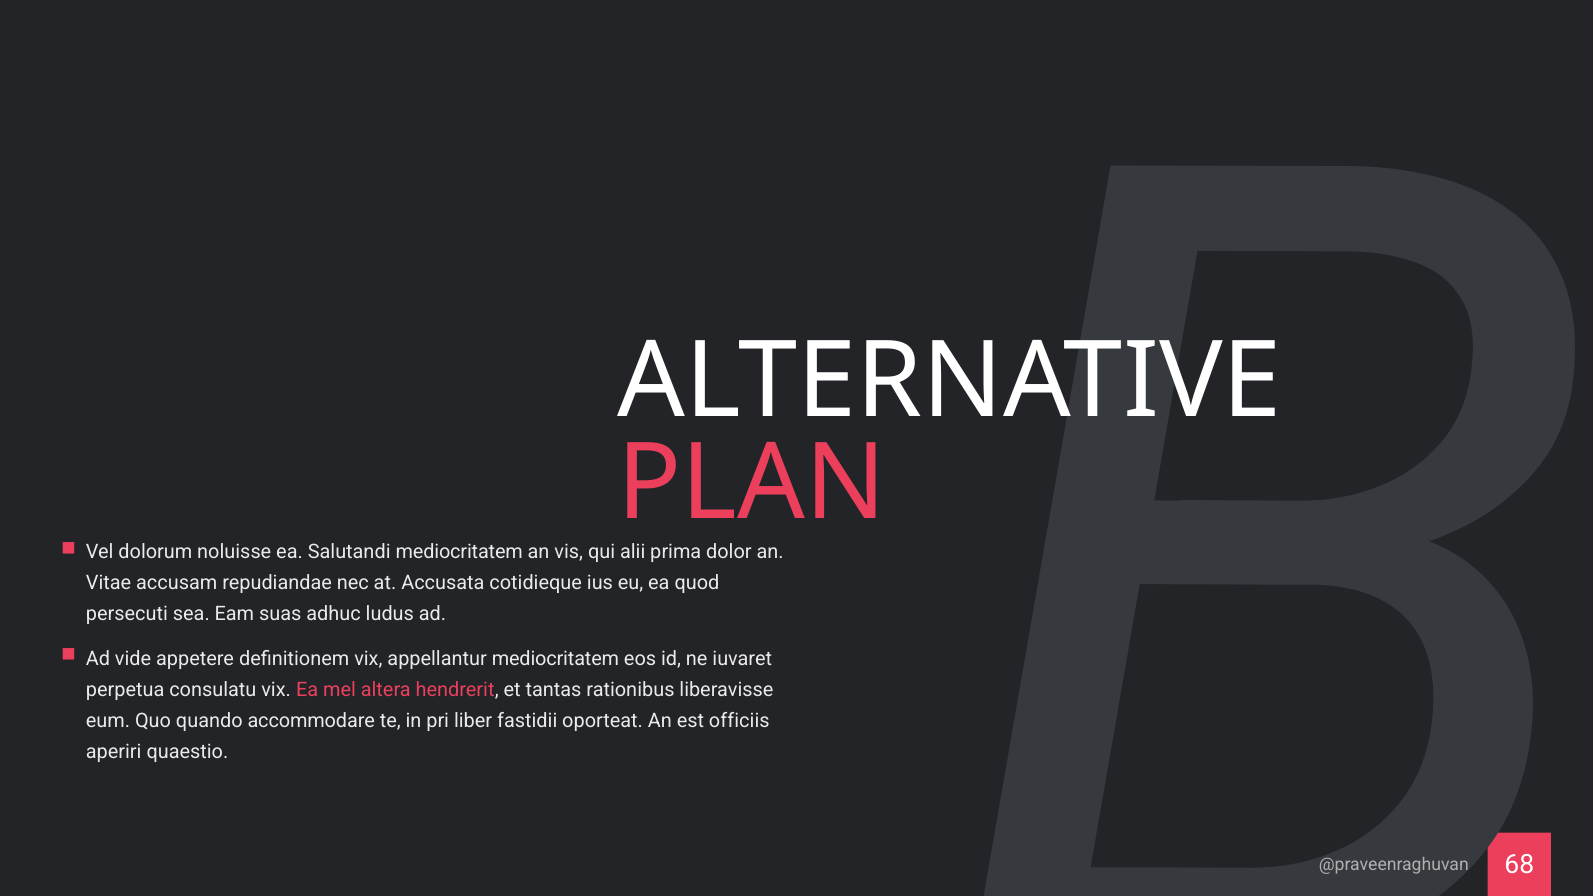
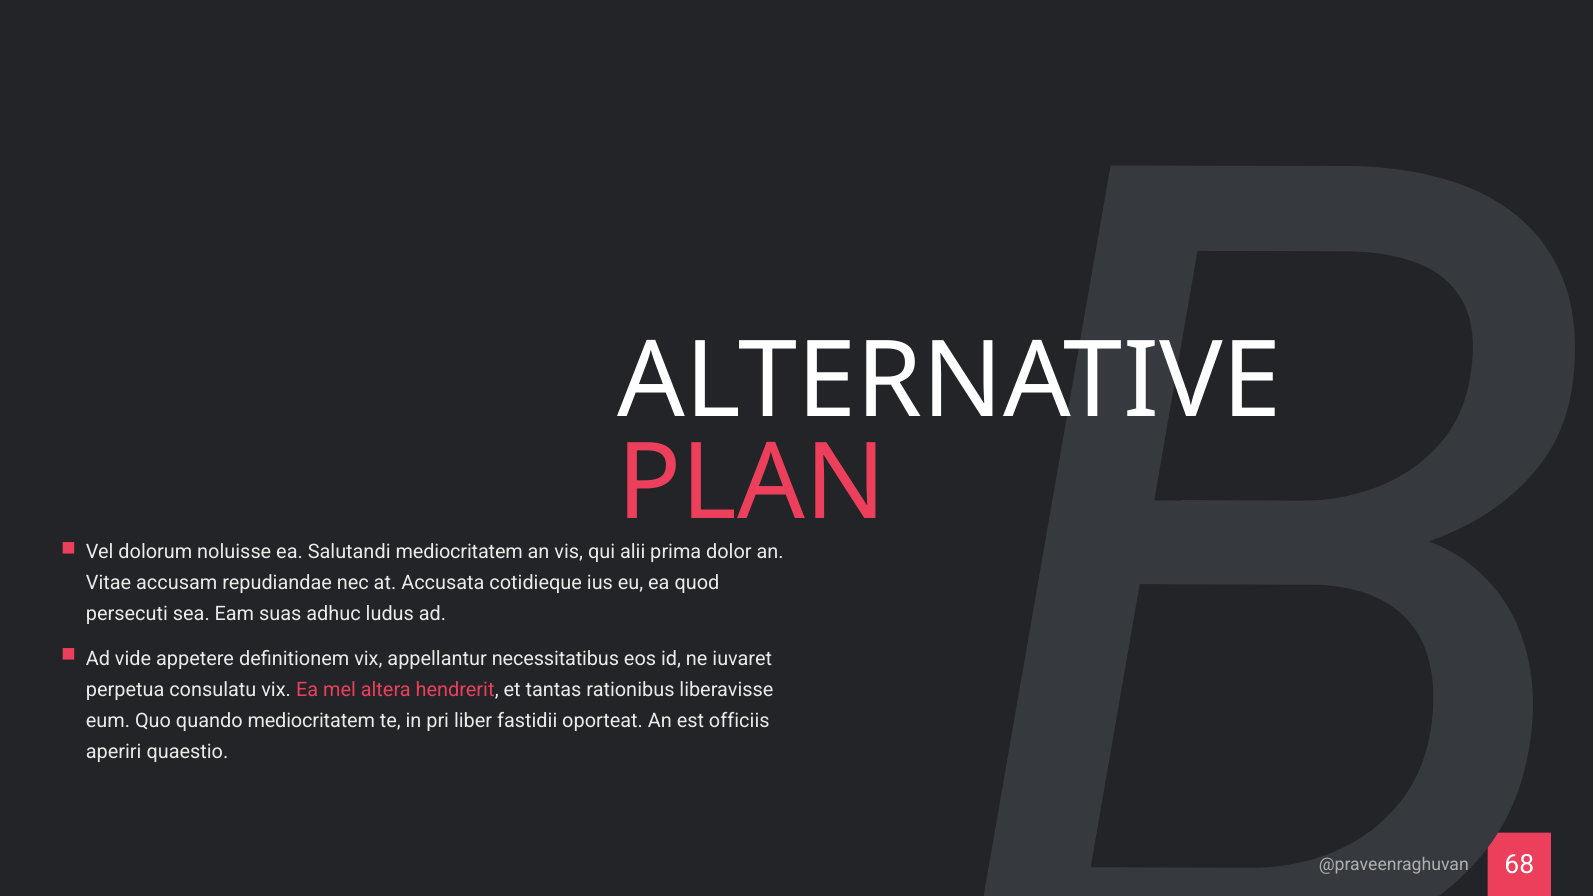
appellantur mediocritatem: mediocritatem -> necessitatibus (555, 659)
quando accommodare: accommodare -> mediocritatem (311, 721)
